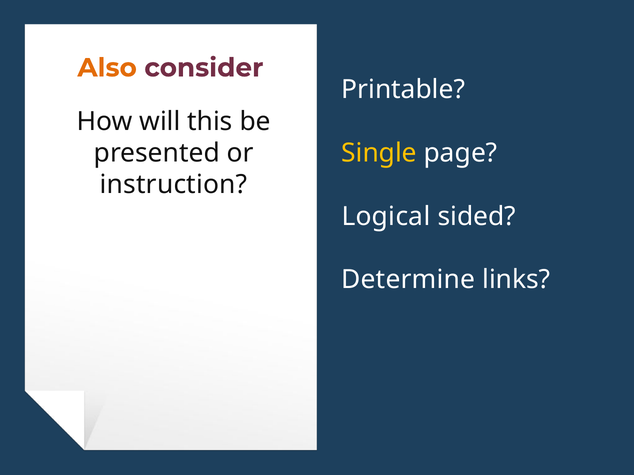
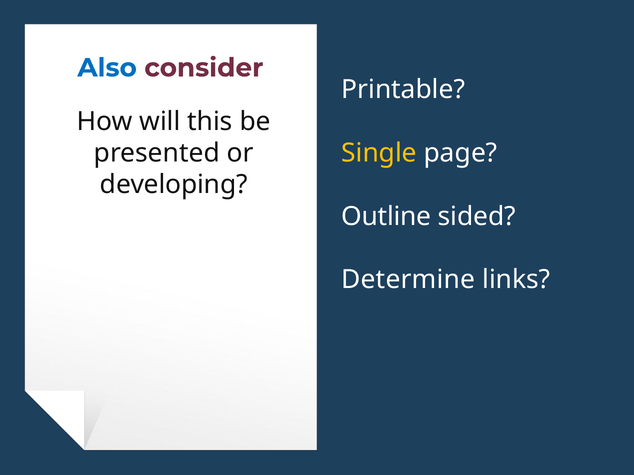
Also colour: orange -> blue (107, 68)
instruction: instruction -> developing (174, 185)
Logical: Logical -> Outline (386, 217)
